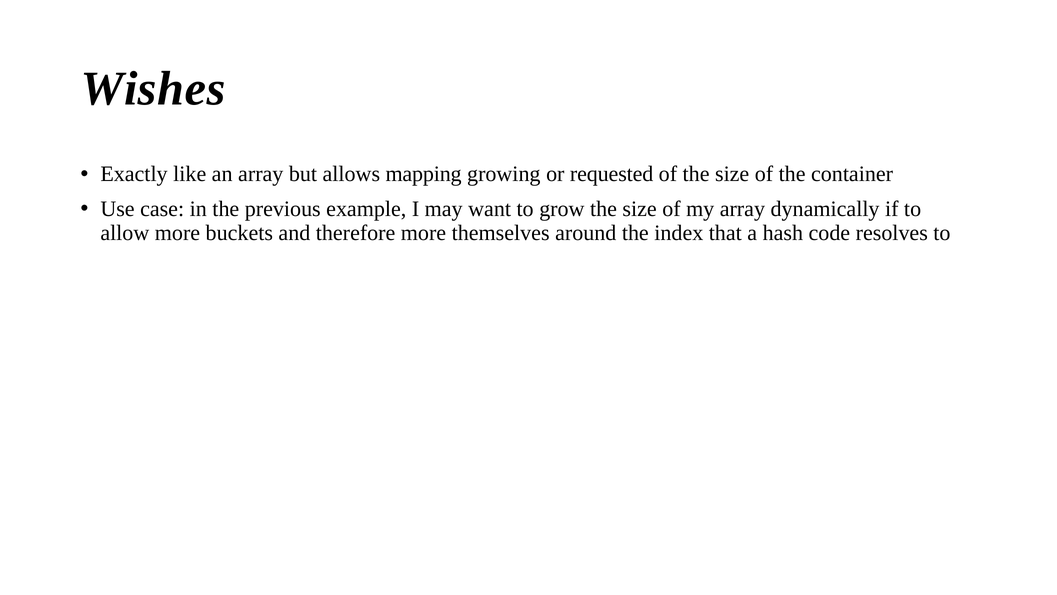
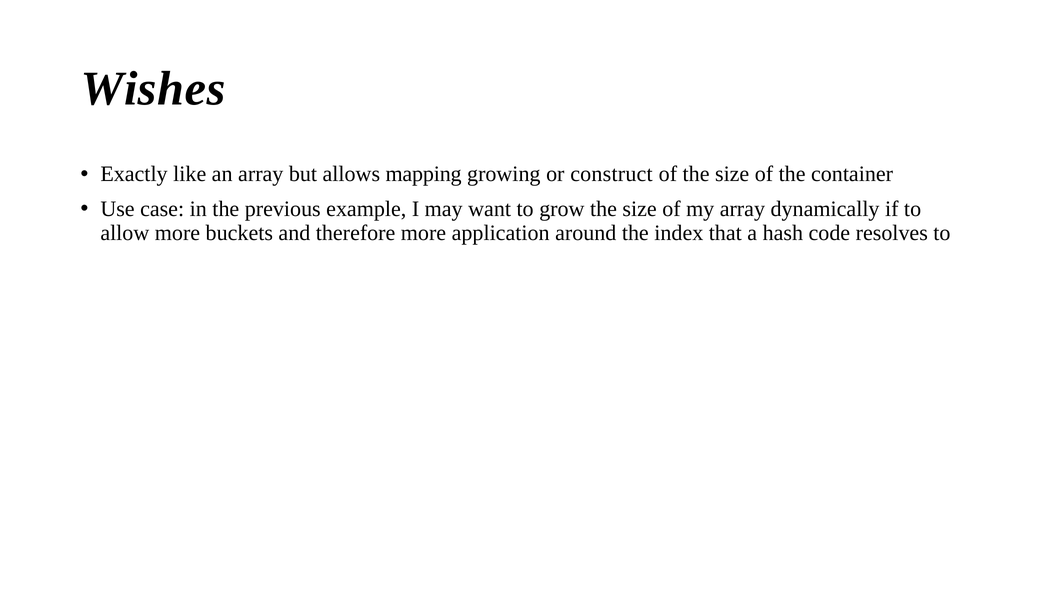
requested: requested -> construct (611, 174)
themselves: themselves -> application (501, 233)
